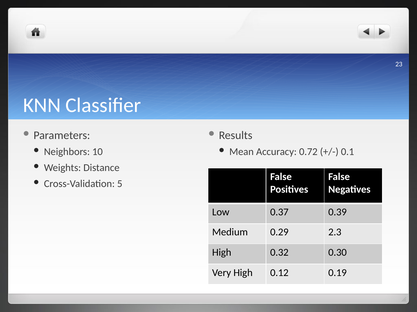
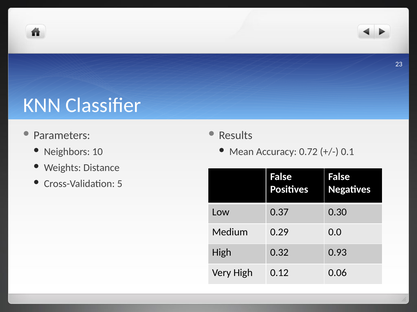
0.39: 0.39 -> 0.30 (337, 212)
2.3: 2.3 -> 0.0 (335, 233)
0.30: 0.30 -> 0.93 (337, 253)
0.19: 0.19 -> 0.06 (337, 273)
